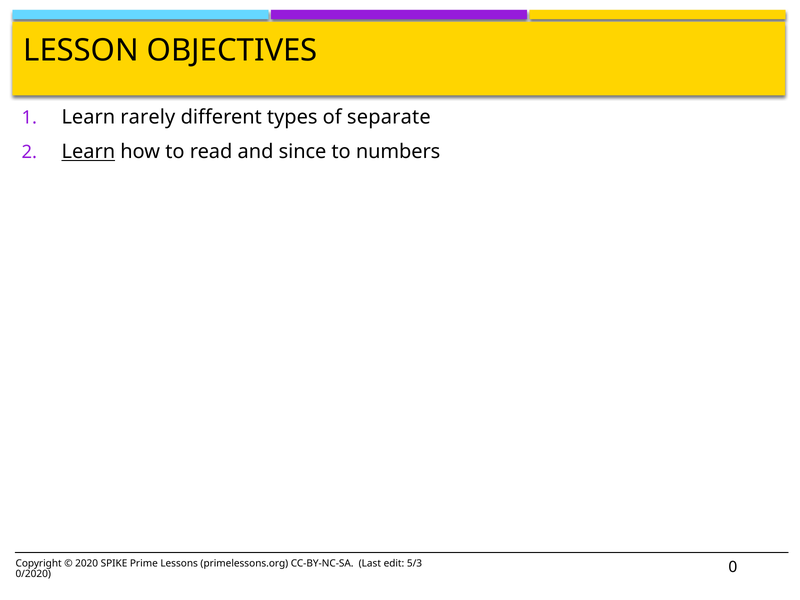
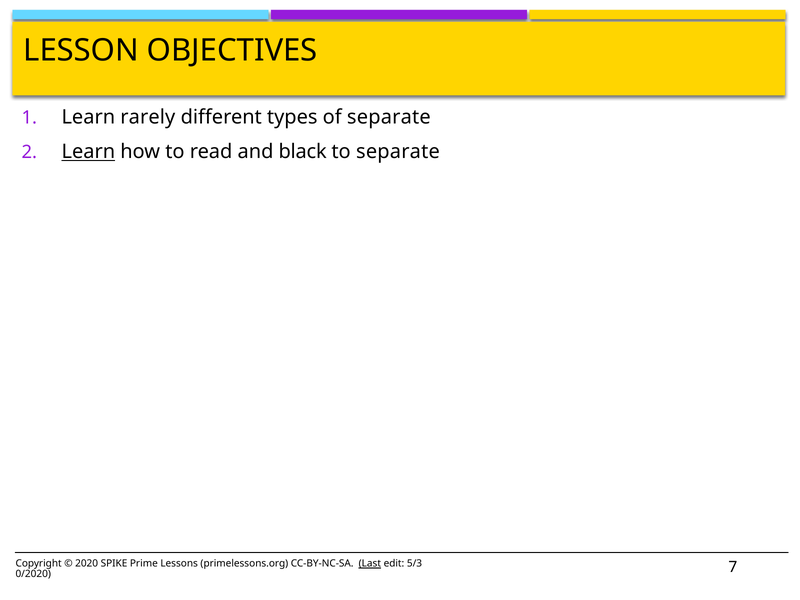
since: since -> black (303, 152)
to numbers: numbers -> separate (398, 152)
Last underline: none -> present (370, 564)
0: 0 -> 7 (733, 567)
